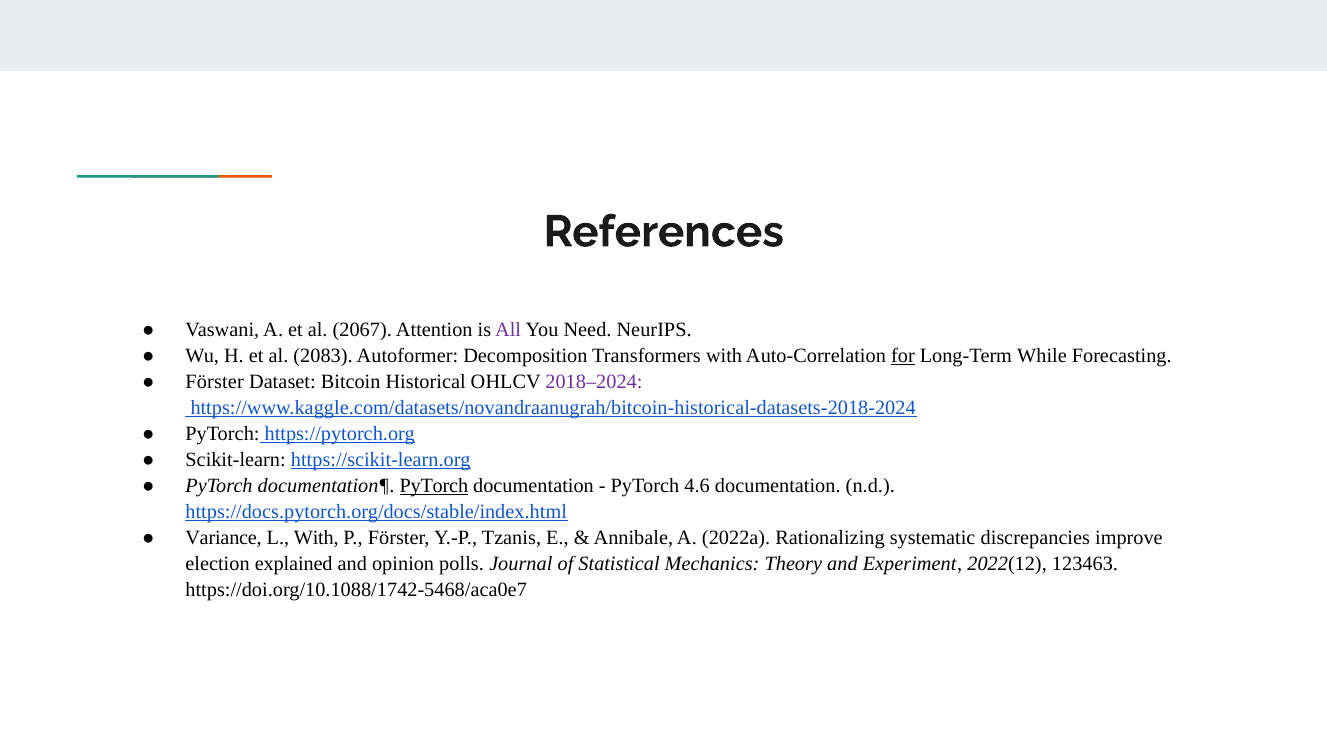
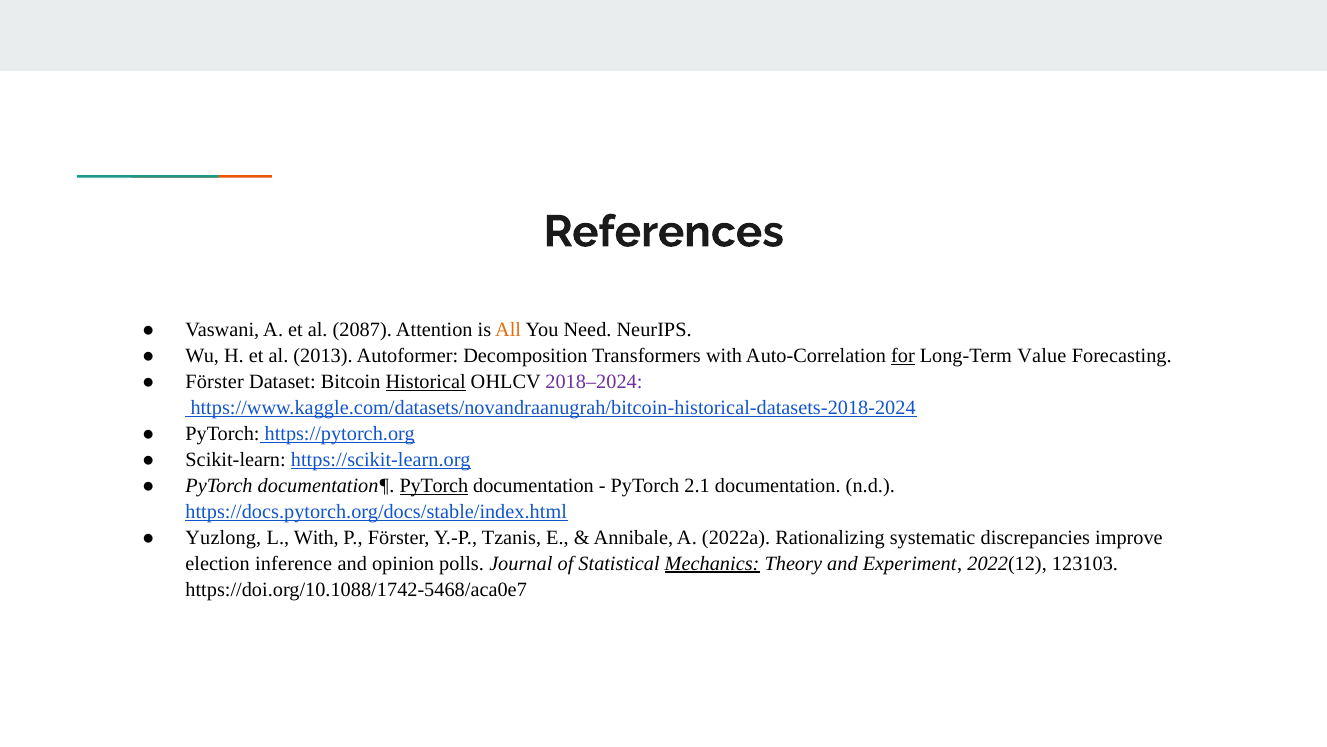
2067: 2067 -> 2087 (362, 330)
All colour: purple -> orange (508, 330)
2083: 2083 -> 2013 (323, 356)
While: While -> Value (1042, 356)
Historical underline: none -> present (426, 382)
4.6: 4.6 -> 2.1 (697, 485)
Variance: Variance -> Yuzlong (223, 537)
explained: explained -> inference (294, 563)
Mechanics underline: none -> present (712, 563)
123463: 123463 -> 123103 (1085, 563)
